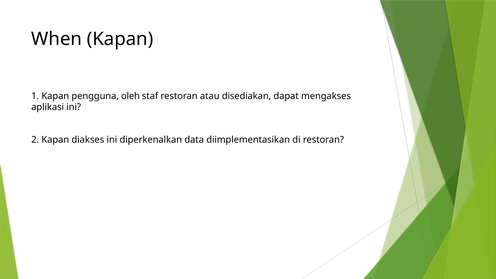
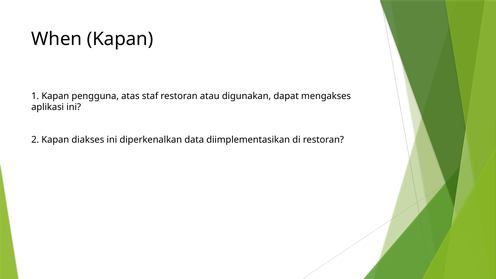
oleh: oleh -> atas (130, 96)
disediakan: disediakan -> digunakan (246, 96)
